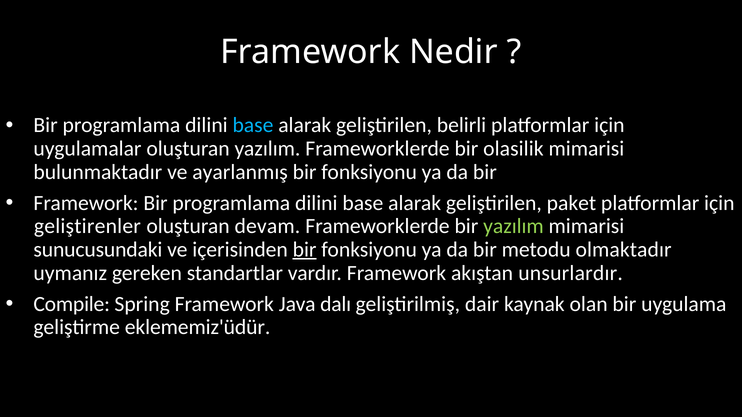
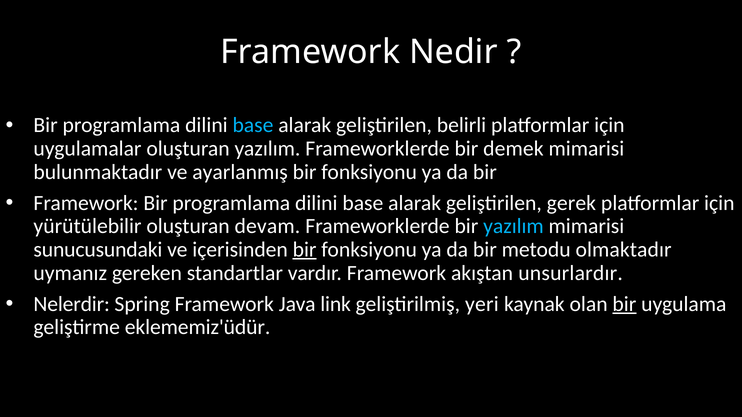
olasilik: olasilik -> demek (513, 149)
paket: paket -> gerek (571, 203)
geliştirenler: geliştirenler -> yürütülebilir (88, 226)
yazılım colour: light green -> light blue (513, 226)
Compile: Compile -> Nelerdir (72, 304)
dalı: dalı -> link (336, 304)
dair: dair -> yeri (482, 304)
bir underline: none -> present (624, 304)
